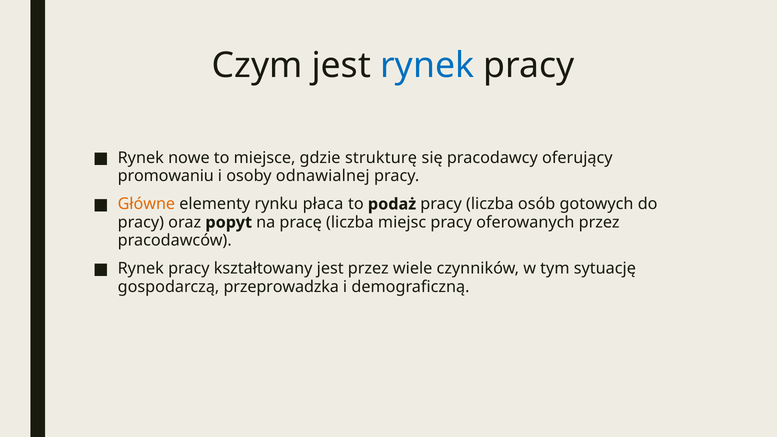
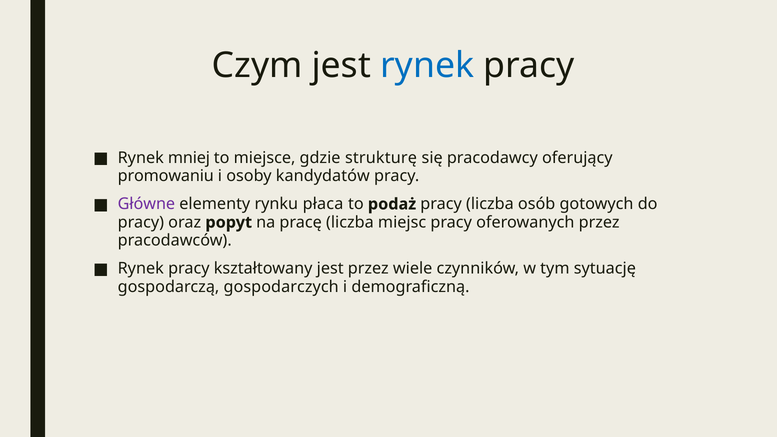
nowe: nowe -> mniej (189, 158)
odnawialnej: odnawialnej -> kandydatów (323, 176)
Główne colour: orange -> purple (146, 204)
przeprowadzka: przeprowadzka -> gospodarczych (281, 287)
